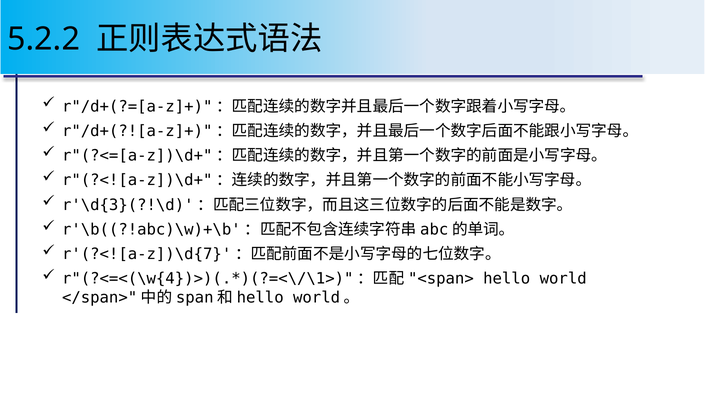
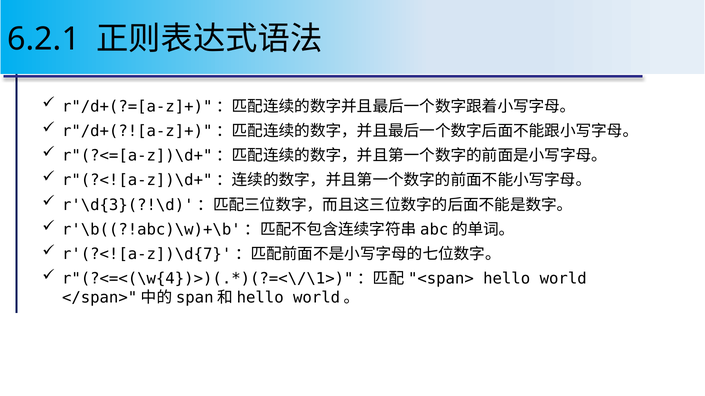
5.2.2: 5.2.2 -> 6.2.1 (44, 39)
